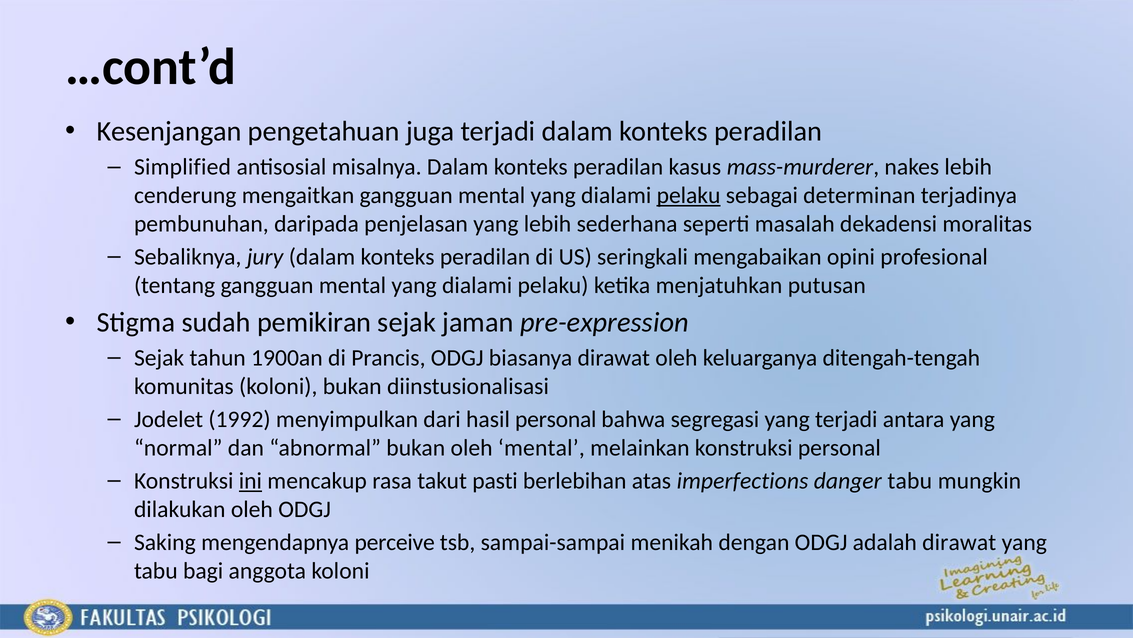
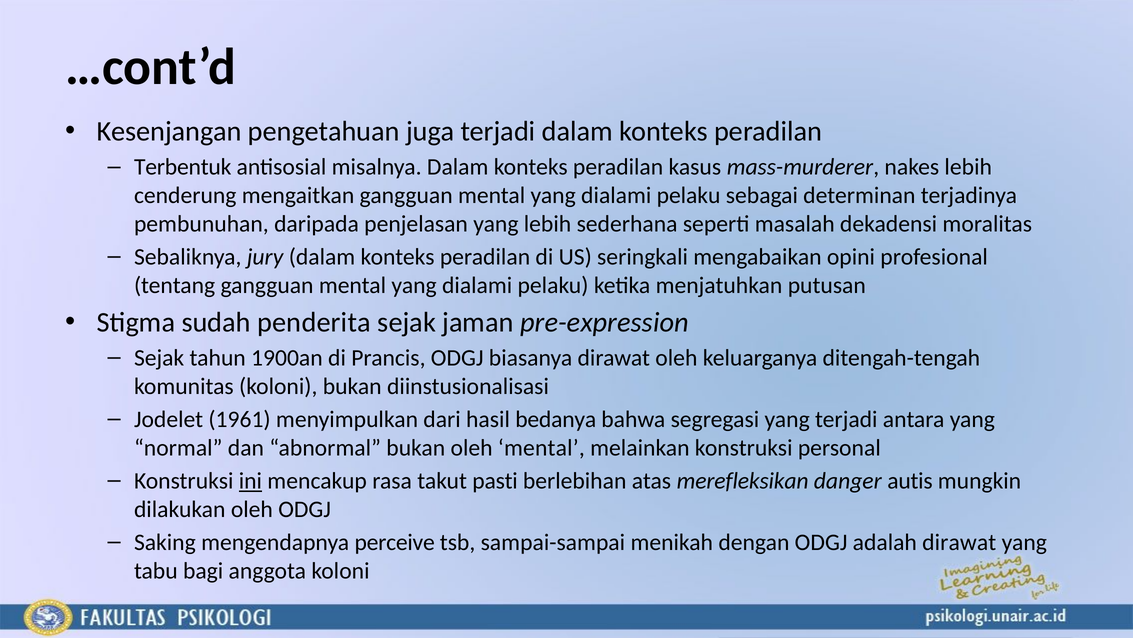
Simplified: Simplified -> Terbentuk (183, 167)
pelaku underline: present -> none (689, 195)
pemikiran: pemikiran -> penderita (314, 322)
1992: 1992 -> 1961 (240, 419)
hasil personal: personal -> bedanya (556, 419)
imperfections: imperfections -> merefleksikan (743, 480)
danger tabu: tabu -> autis (910, 480)
